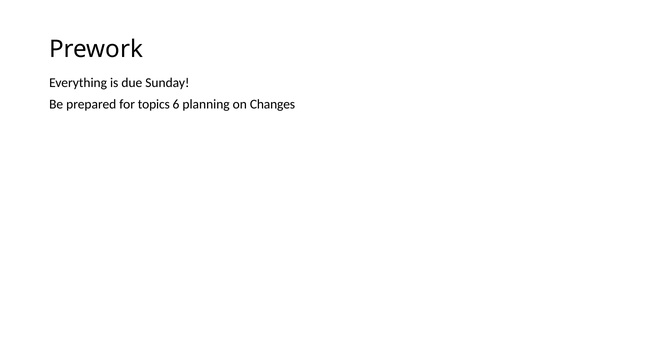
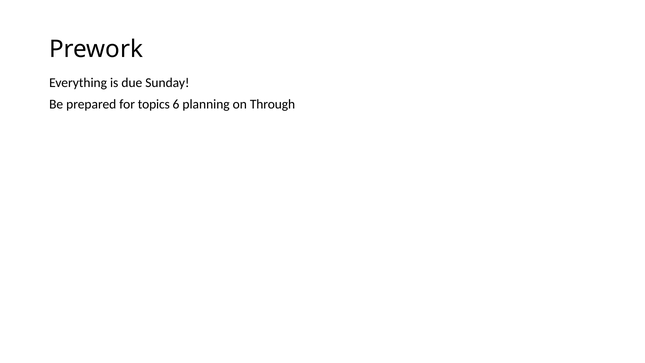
Changes: Changes -> Through (272, 104)
